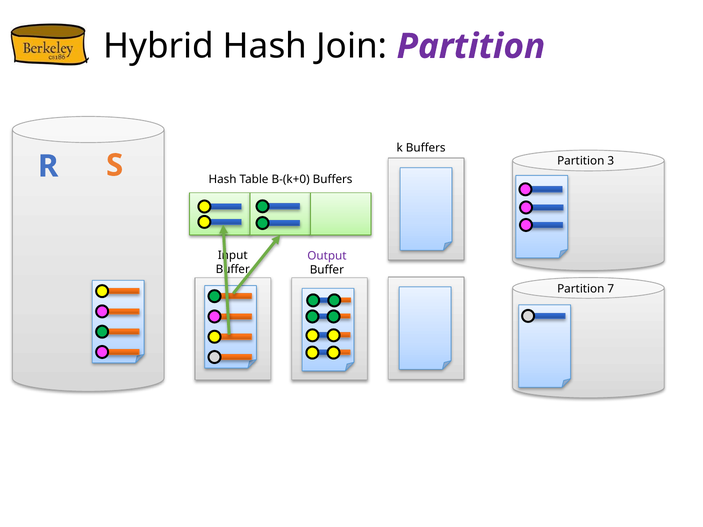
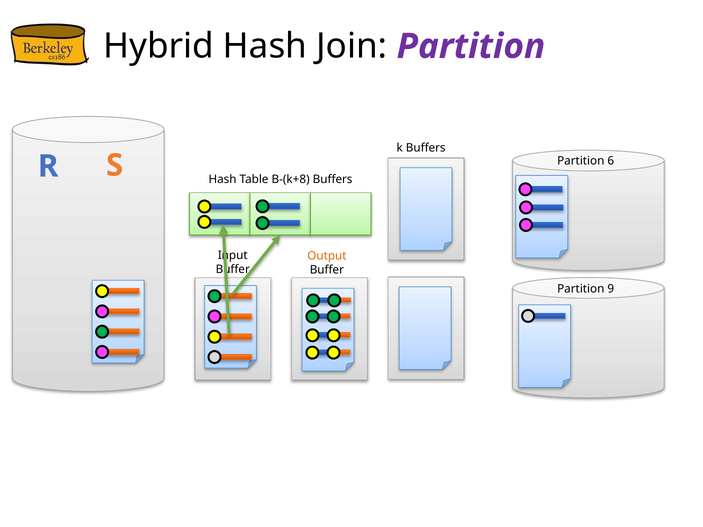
3: 3 -> 6 (611, 161)
B-(k+0: B-(k+0 -> B-(k+8 (291, 180)
Output colour: purple -> orange (327, 256)
7: 7 -> 9 (611, 289)
